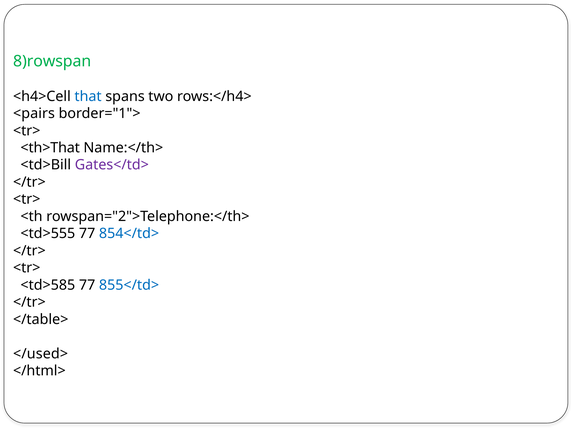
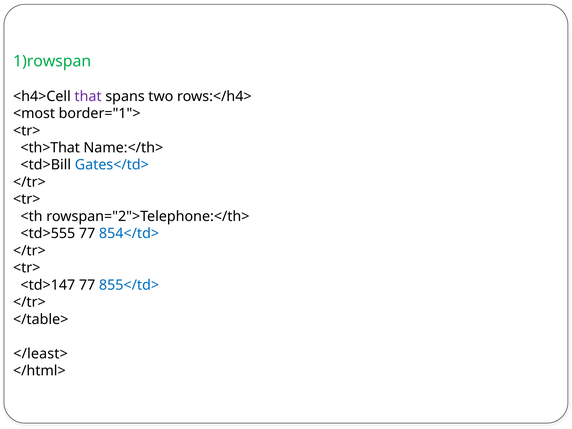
8)rowspan: 8)rowspan -> 1)rowspan (52, 61)
that colour: blue -> purple (88, 96)
<pairs: <pairs -> <most (34, 113)
Gates</td> colour: purple -> blue (112, 165)
<td>585: <td>585 -> <td>147 (48, 285)
</used>: </used> -> </least> (41, 354)
